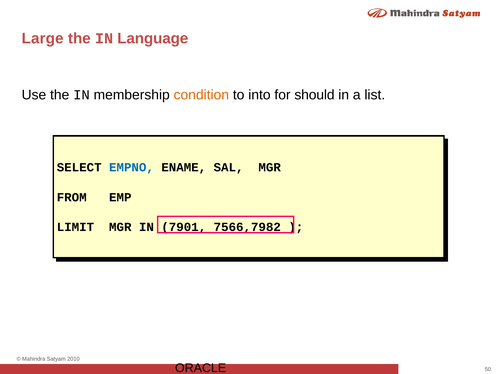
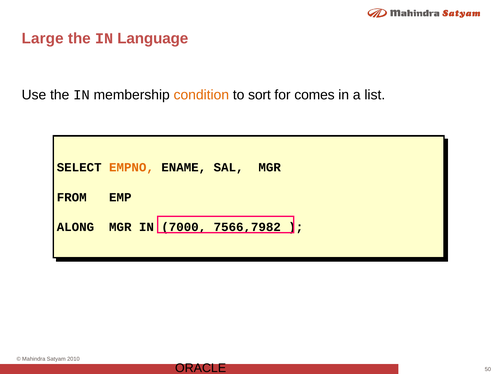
into: into -> sort (259, 95)
should: should -> comes (315, 95)
EMPNO colour: blue -> orange (131, 167)
LIMIT: LIMIT -> ALONG (75, 227)
7901: 7901 -> 7000 (184, 227)
